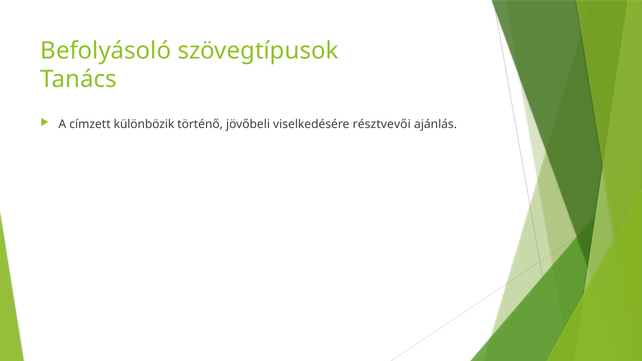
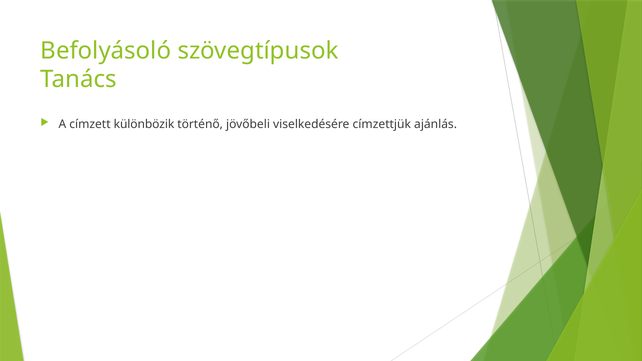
résztvevői: résztvevői -> címzettjük (382, 124)
